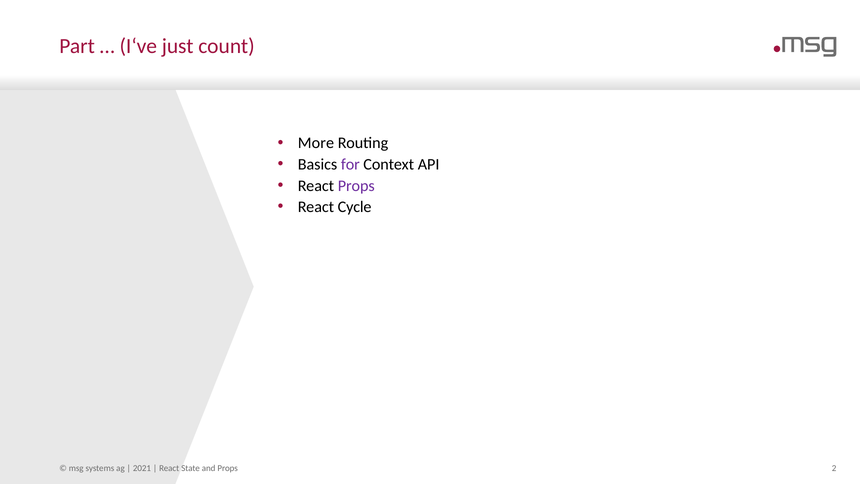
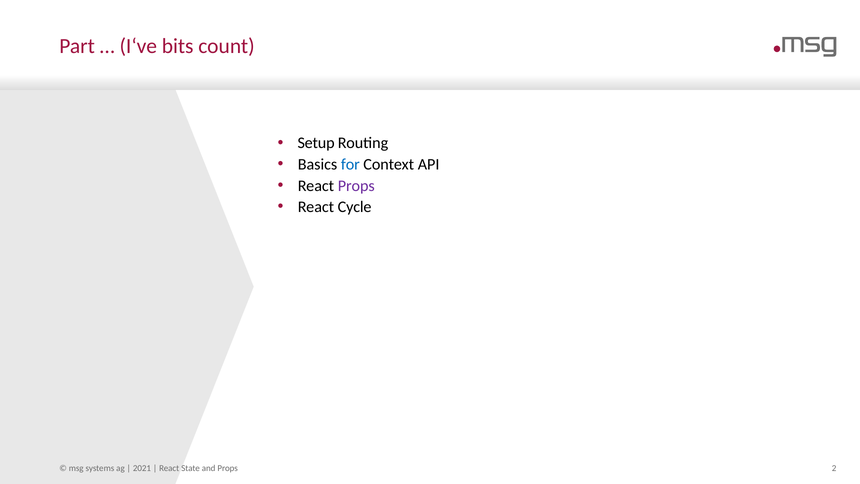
just: just -> bits (178, 46)
More: More -> Setup (316, 143)
for colour: purple -> blue (350, 164)
